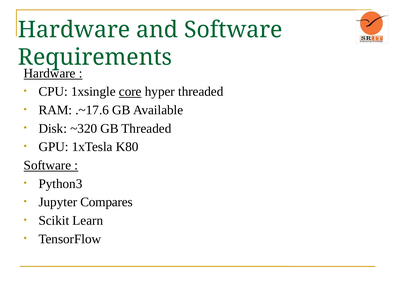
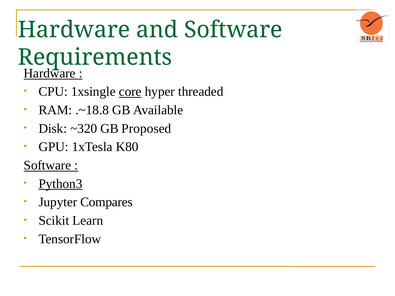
.~17.6: .~17.6 -> .~18.8 (92, 110)
GB Threaded: Threaded -> Proposed (146, 129)
Python3 underline: none -> present (60, 184)
